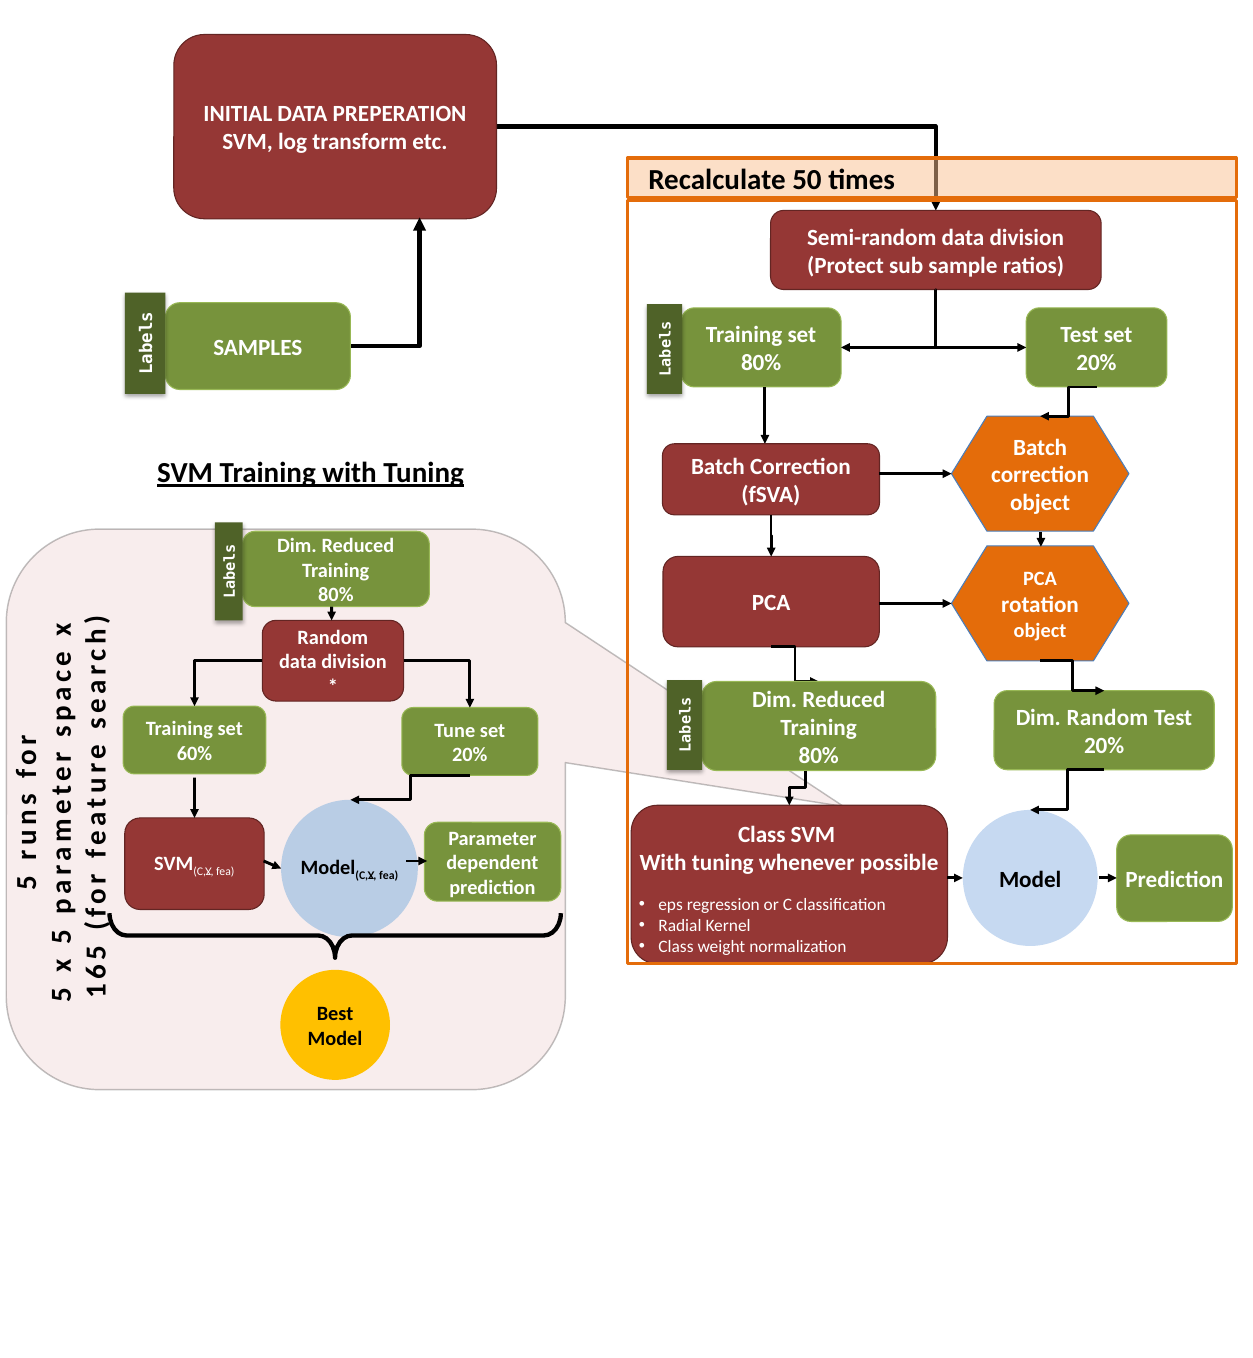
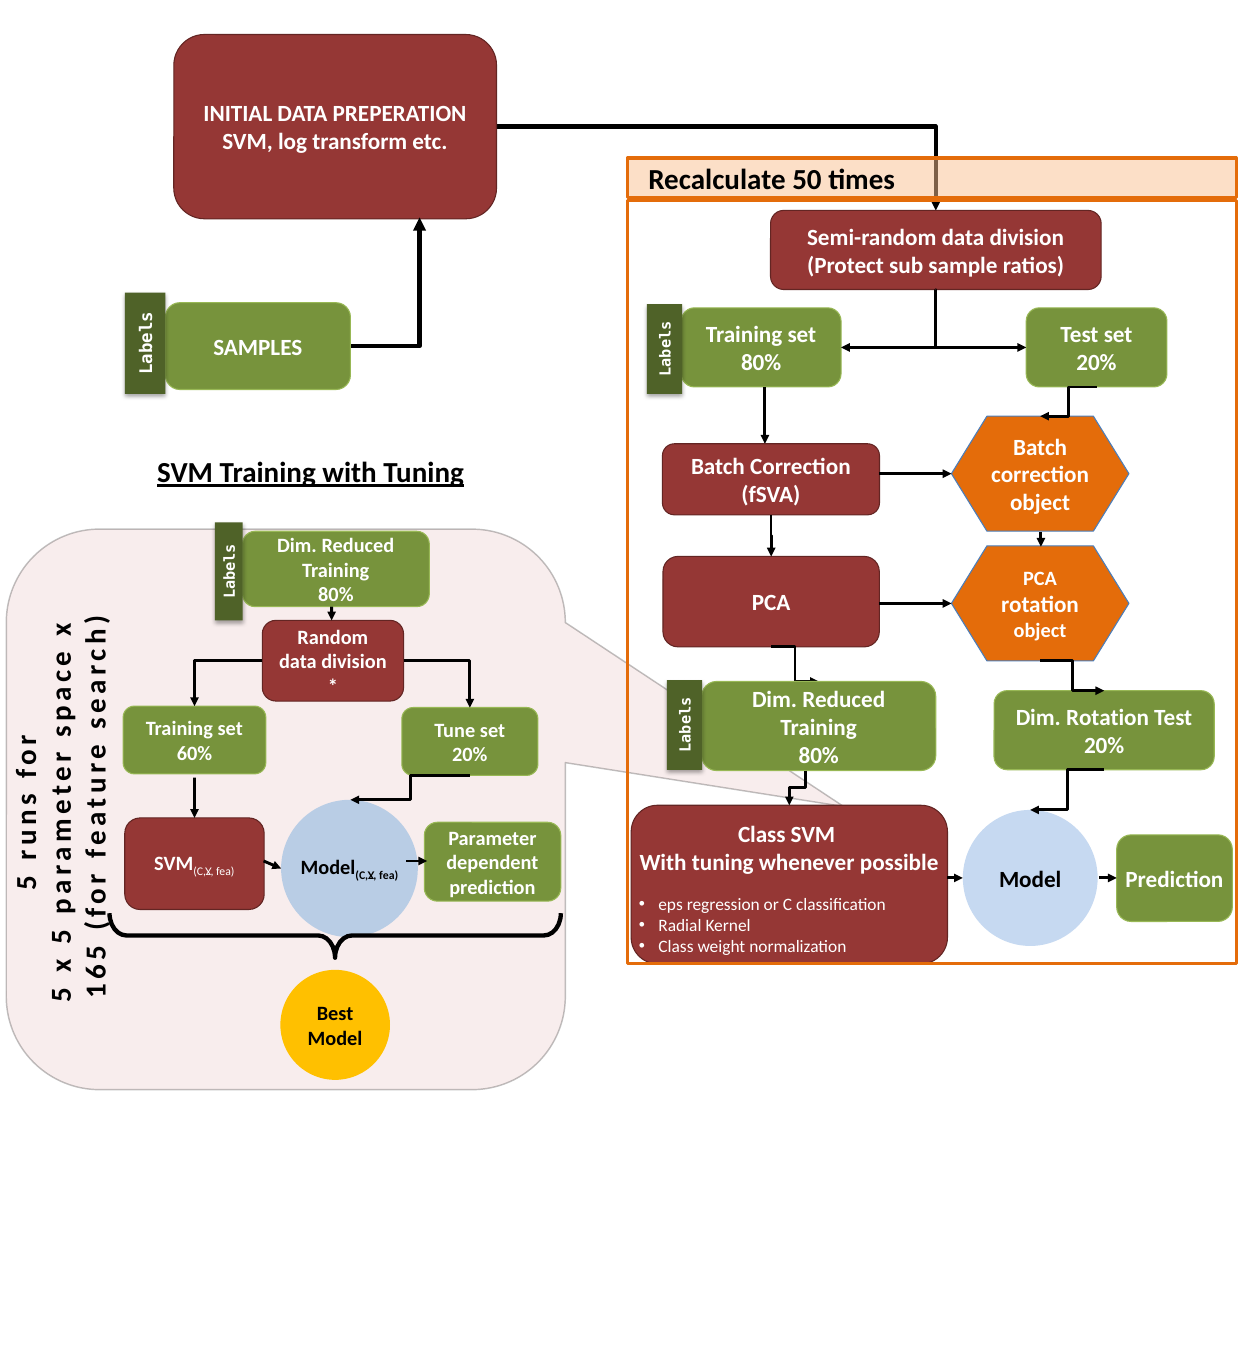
Dim Random: Random -> Rotation (1108, 718)
